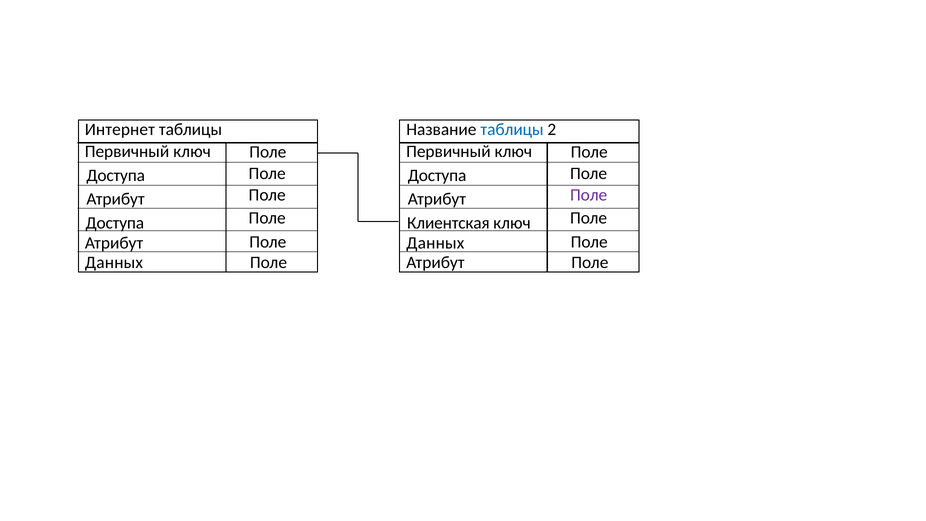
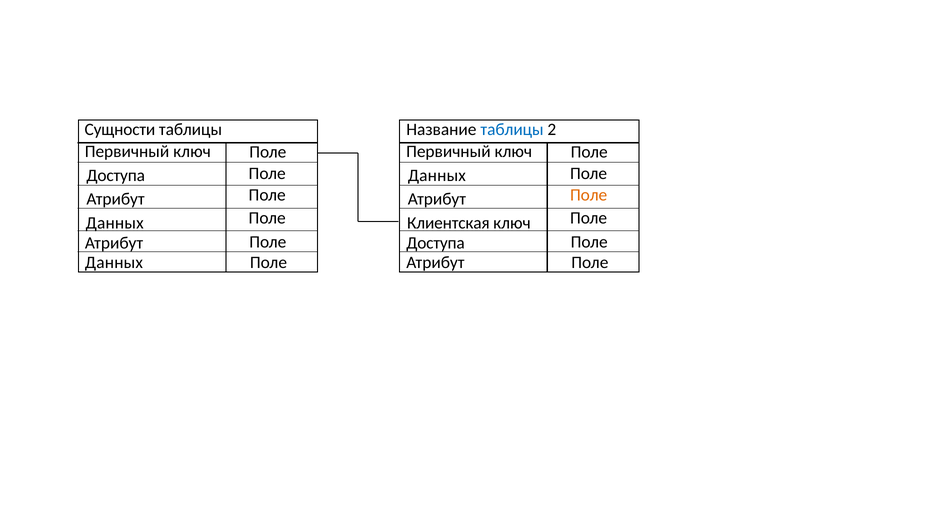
Интернет: Интернет -> Сущности (120, 130)
Доступа: Доступа -> Данных (437, 176)
Поле colour: purple -> orange (589, 195)
Доступа: Доступа -> Данных (115, 223)
Данных: Данных -> Доступа (436, 243)
